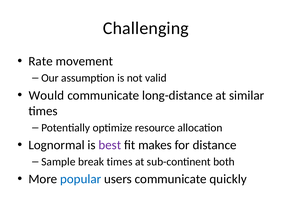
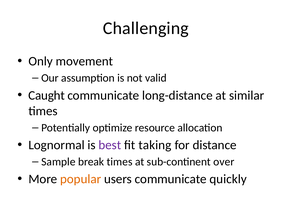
Rate: Rate -> Only (41, 61)
Would: Would -> Caught (47, 95)
makes: makes -> taking (155, 145)
both: both -> over (224, 162)
popular colour: blue -> orange (81, 179)
